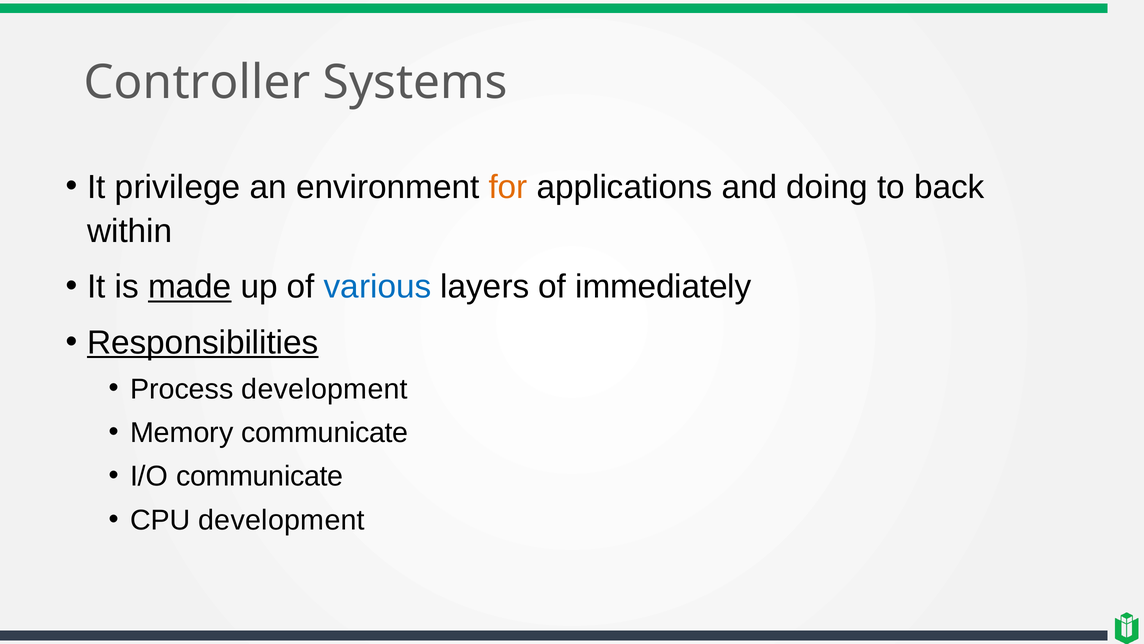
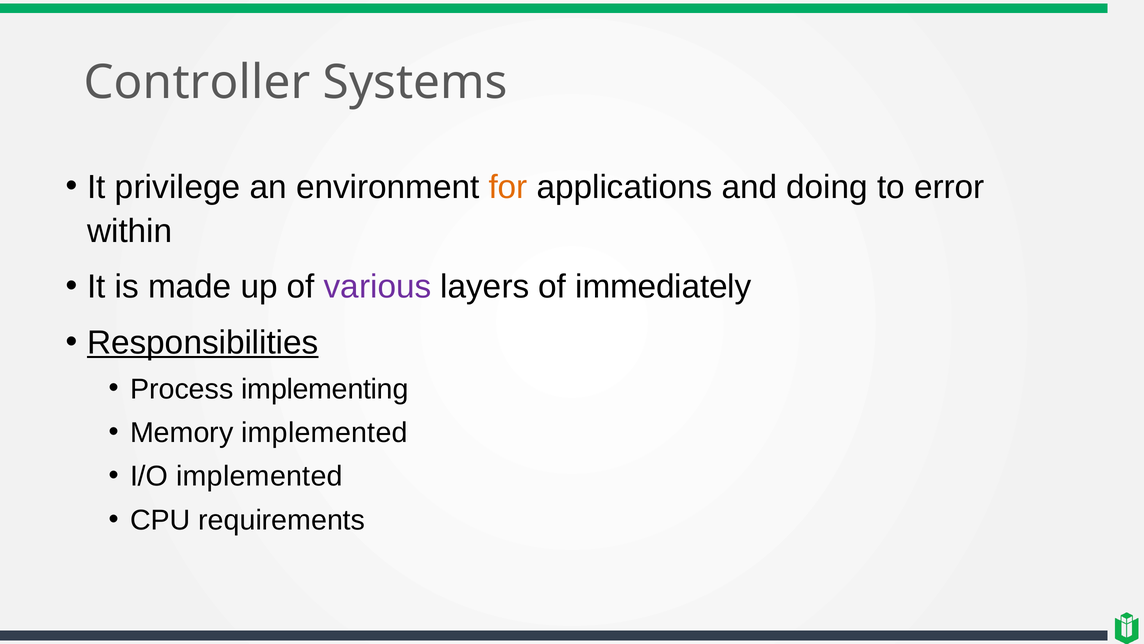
back: back -> error (949, 187)
made underline: present -> none (190, 287)
various colour: blue -> purple (378, 287)
Process development: development -> implementing (325, 389)
Memory communicate: communicate -> implemented (324, 432)
I/O communicate: communicate -> implemented (259, 476)
CPU development: development -> requirements (282, 520)
